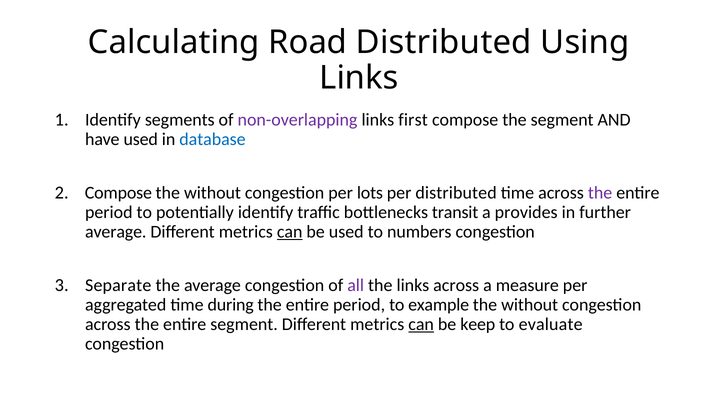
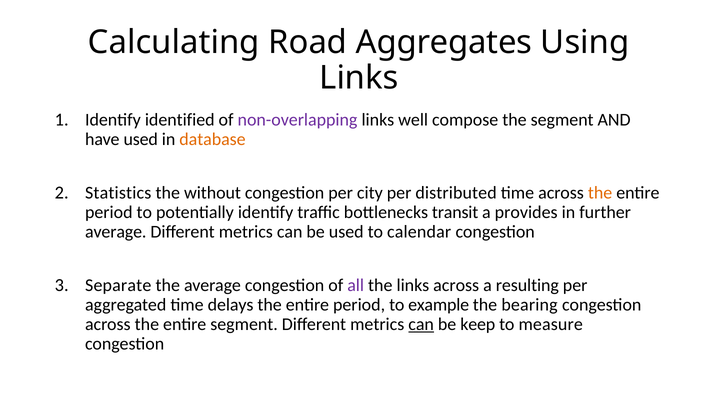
Road Distributed: Distributed -> Aggregates (444, 43)
segments: segments -> identified (180, 120)
first: first -> well (413, 120)
database colour: blue -> orange (212, 139)
Compose: Compose -> Statistics (118, 193)
lots: lots -> city (370, 193)
the colour: purple -> orange (600, 193)
can underline: present -> none (290, 232)
numbers: numbers -> calendar (419, 232)
measure: measure -> resulting (527, 285)
during: during -> delays (231, 305)
without: without -> bearing (530, 305)
evaluate: evaluate -> measure (551, 324)
